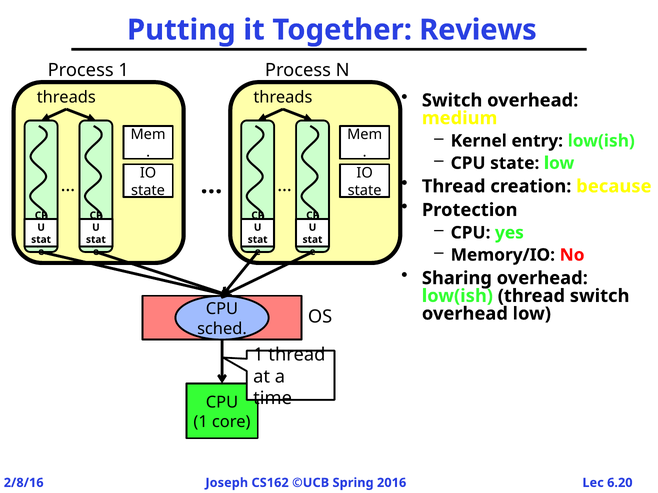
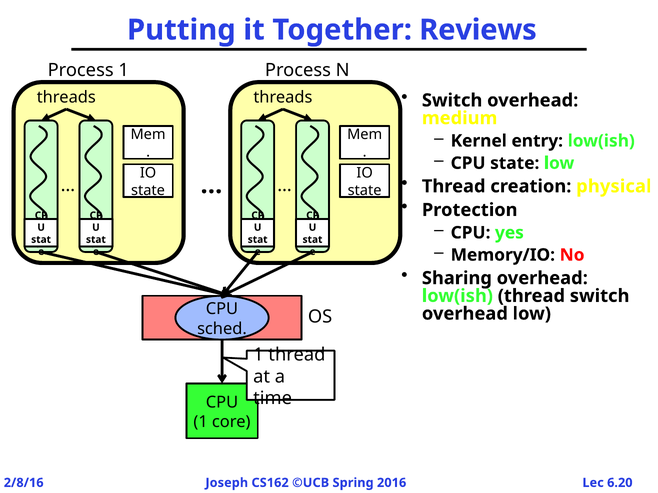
because: because -> physical (614, 186)
